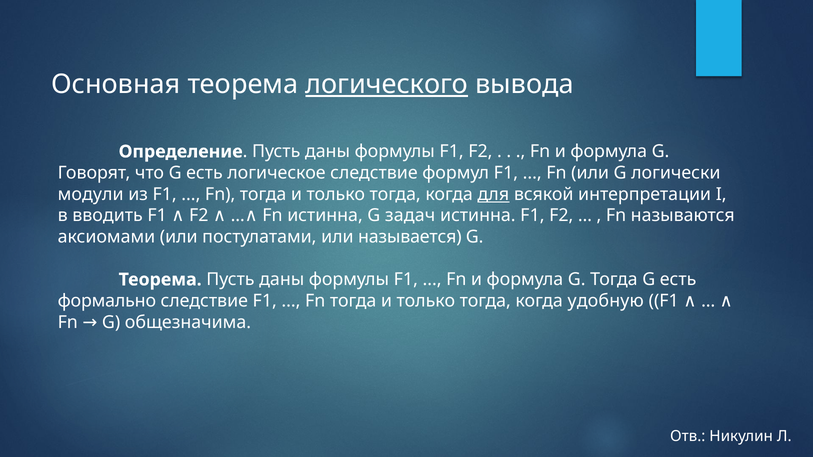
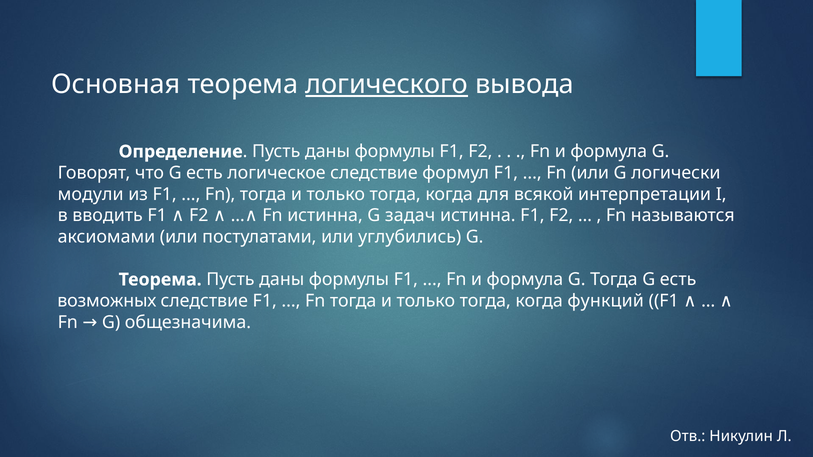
для underline: present -> none (493, 194)
называется: называется -> углубились (410, 237)
формально: формально -> возможных (107, 301)
удобную: удобную -> функций (606, 301)
